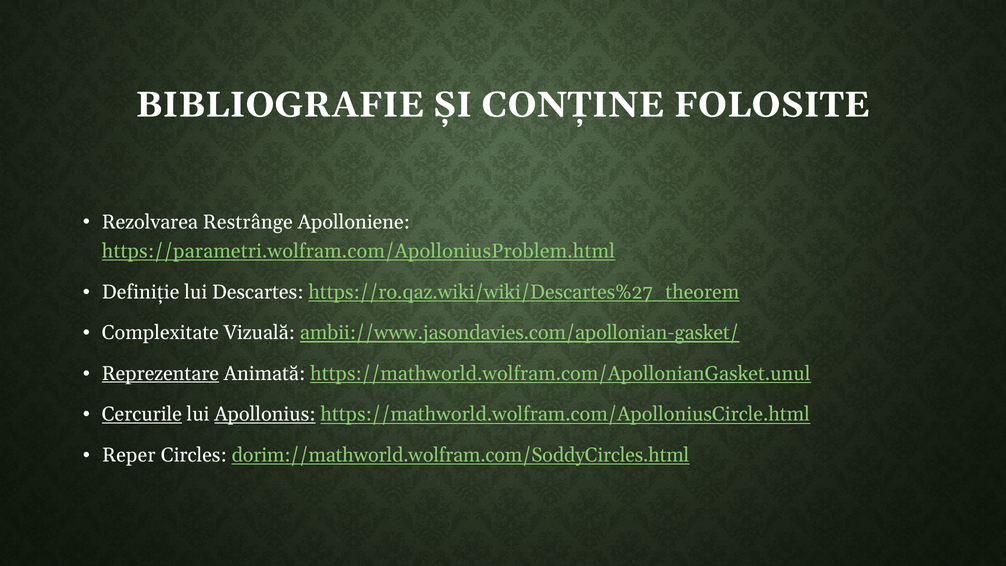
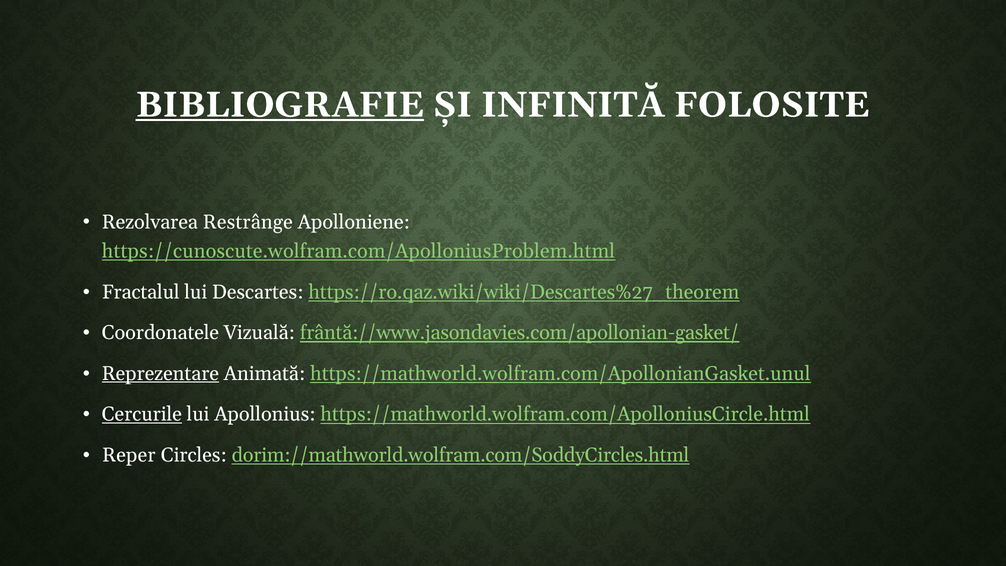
BIBLIOGRAFIE underline: none -> present (280, 105)
CONȚINE: CONȚINE -> INFINITĂ (573, 105)
https://parametri.wolfram.com/ApolloniusProblem.html: https://parametri.wolfram.com/ApolloniusProblem.html -> https://cunoscute.wolfram.com/ApolloniusProblem.html (358, 251)
Definiție: Definiție -> Fractalul (141, 292)
Complexitate: Complexitate -> Coordonatele (160, 333)
ambii://www.jasondavies.com/apollonian-gasket/: ambii://www.jasondavies.com/apollonian-gasket/ -> frântă://www.jasondavies.com/apollonian-gasket/ (520, 333)
Apollonius underline: present -> none (265, 414)
